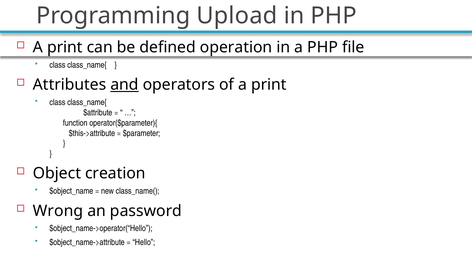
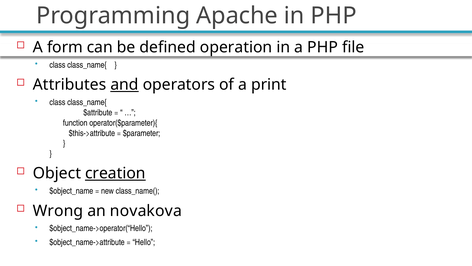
Upload: Upload -> Apache (237, 16)
print: print -> form (65, 47)
creation underline: none -> present (115, 173)
password: password -> novakova (146, 210)
